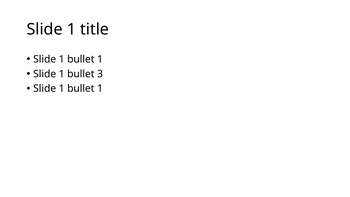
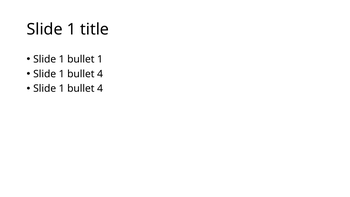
3: 3 -> 4 (100, 74)
1: 1 -> 4 (100, 89)
